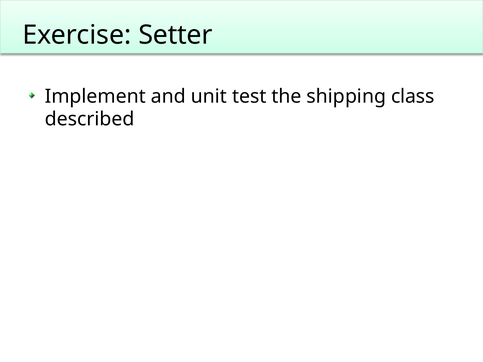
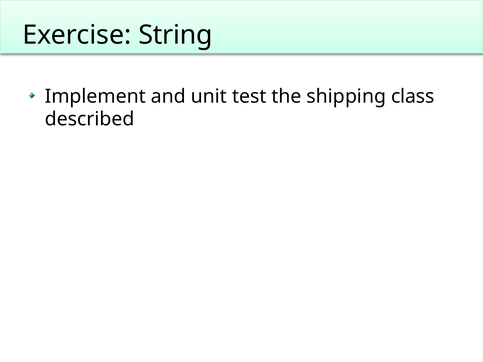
Setter: Setter -> String (175, 35)
